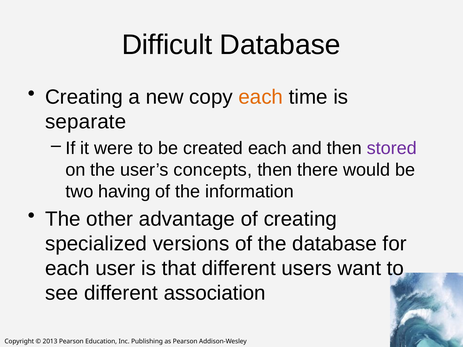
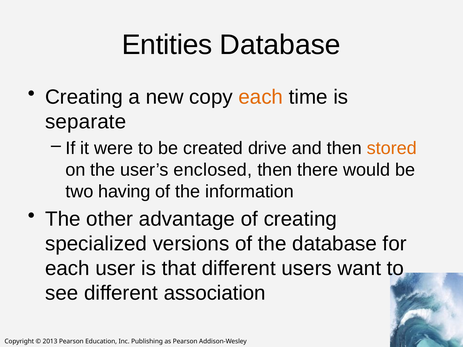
Difficult: Difficult -> Entities (167, 45)
created each: each -> drive (267, 148)
stored colour: purple -> orange (392, 148)
concepts: concepts -> enclosed (213, 170)
